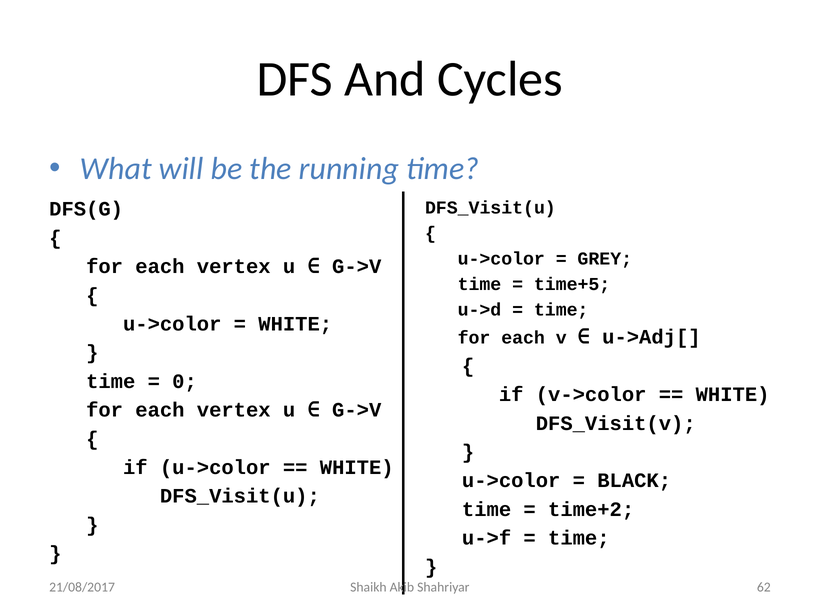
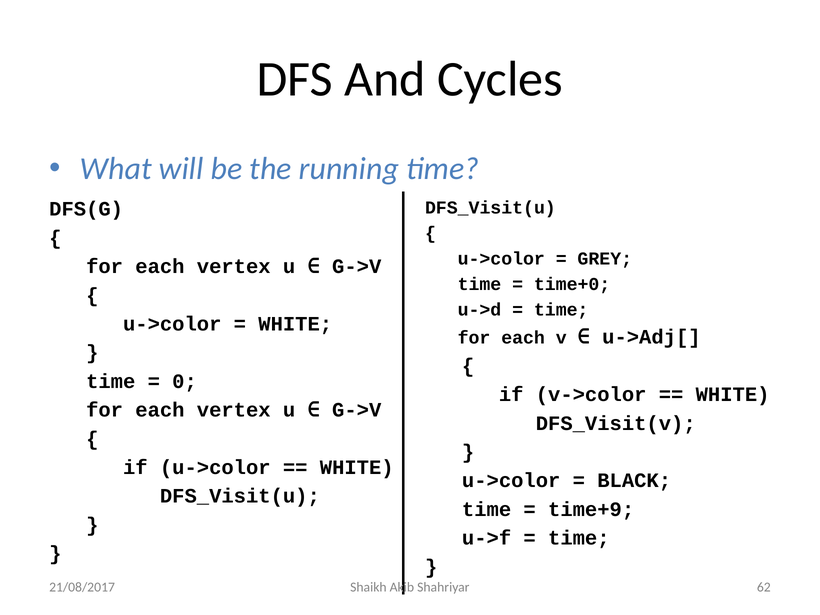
time+5: time+5 -> time+0 (572, 284)
time+2: time+2 -> time+9 (591, 509)
